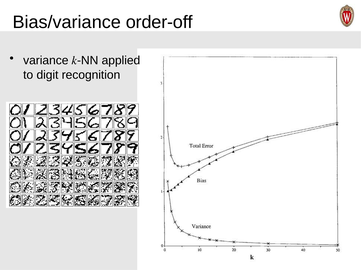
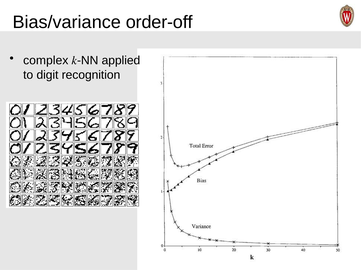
variance: variance -> complex (46, 61)
